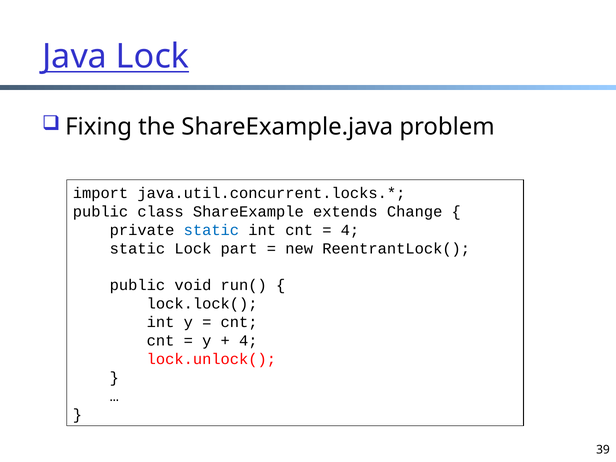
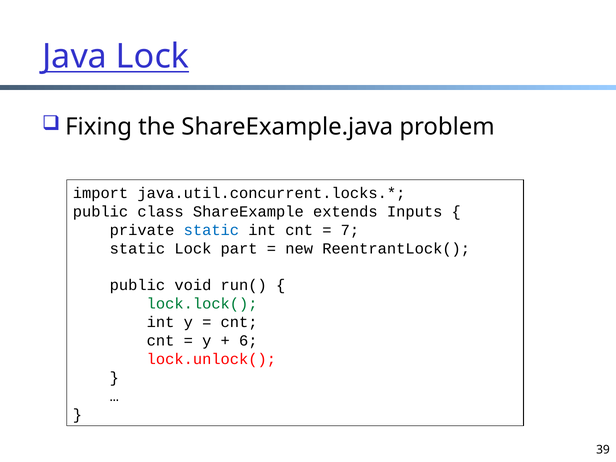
Change: Change -> Inputs (415, 211)
4: 4 -> 7 (350, 230)
lock.lock( colour: black -> green (202, 304)
4: 4 -> 6 (248, 341)
